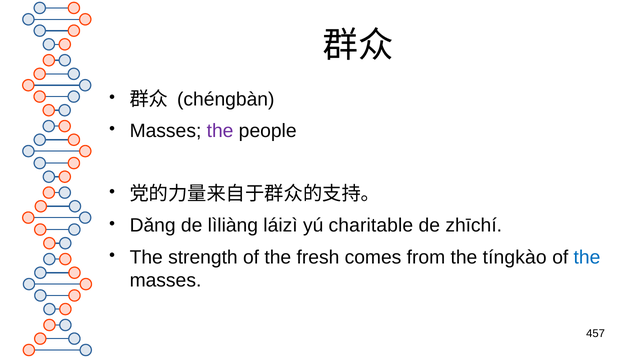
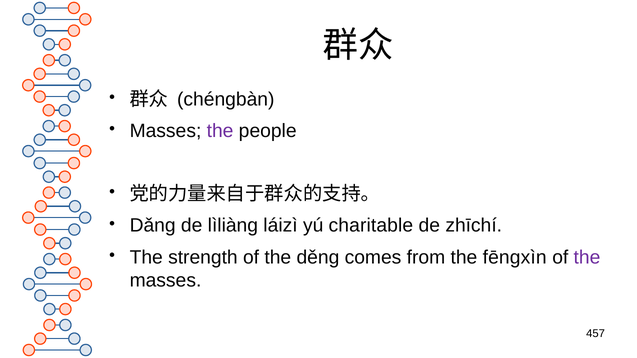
fresh: fresh -> děng (318, 257)
tíngkào: tíngkào -> fēngxìn (515, 257)
the colour: blue -> purple (587, 257)
